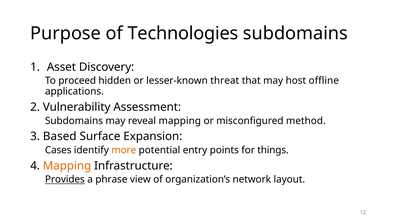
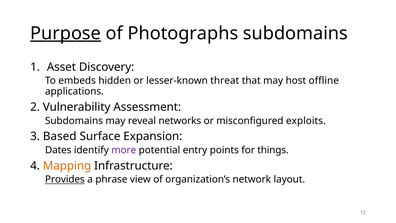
Purpose underline: none -> present (66, 33)
Technologies: Technologies -> Photographs (183, 33)
proceed: proceed -> embeds (77, 81)
reveal mapping: mapping -> networks (180, 121)
method: method -> exploits (306, 121)
Cases: Cases -> Dates (58, 150)
more colour: orange -> purple (124, 150)
